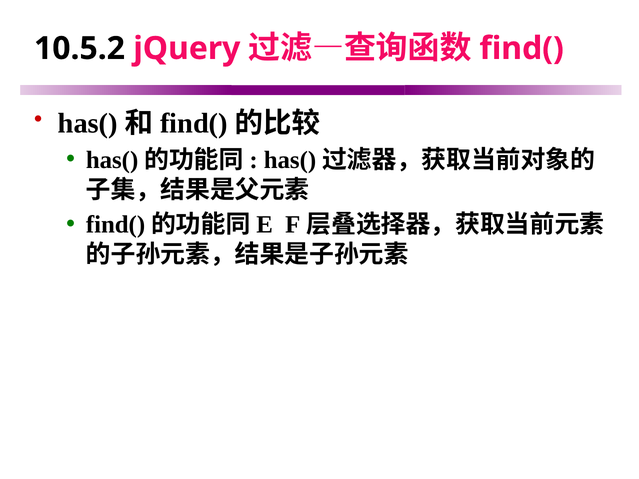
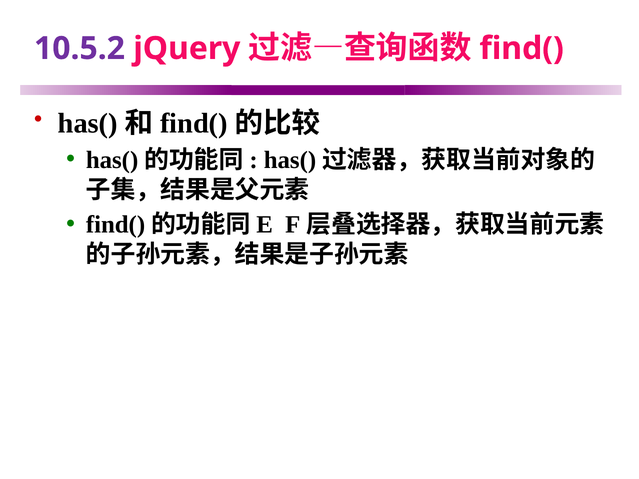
10.5.2 colour: black -> purple (79, 48)
